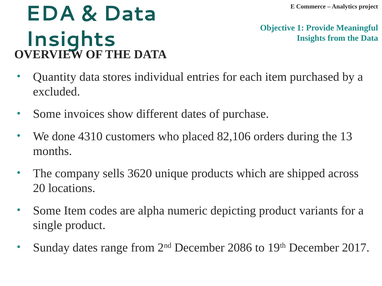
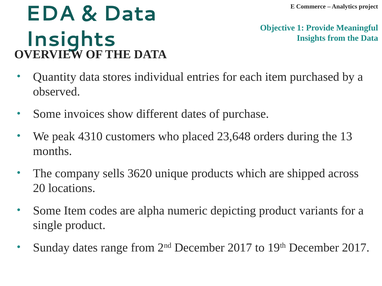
excluded: excluded -> observed (57, 92)
done: done -> peak (64, 137)
82,106: 82,106 -> 23,648 (234, 137)
2nd December 2086: 2086 -> 2017 (240, 248)
